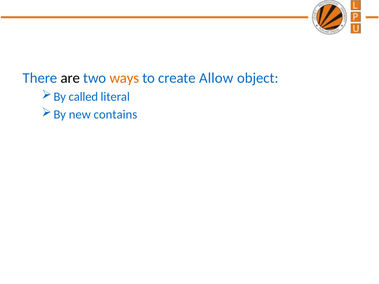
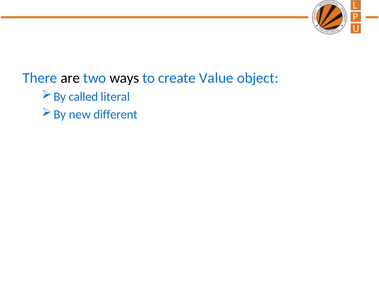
ways colour: orange -> black (124, 78)
Allow: Allow -> Value (216, 78)
contains: contains -> different (115, 115)
